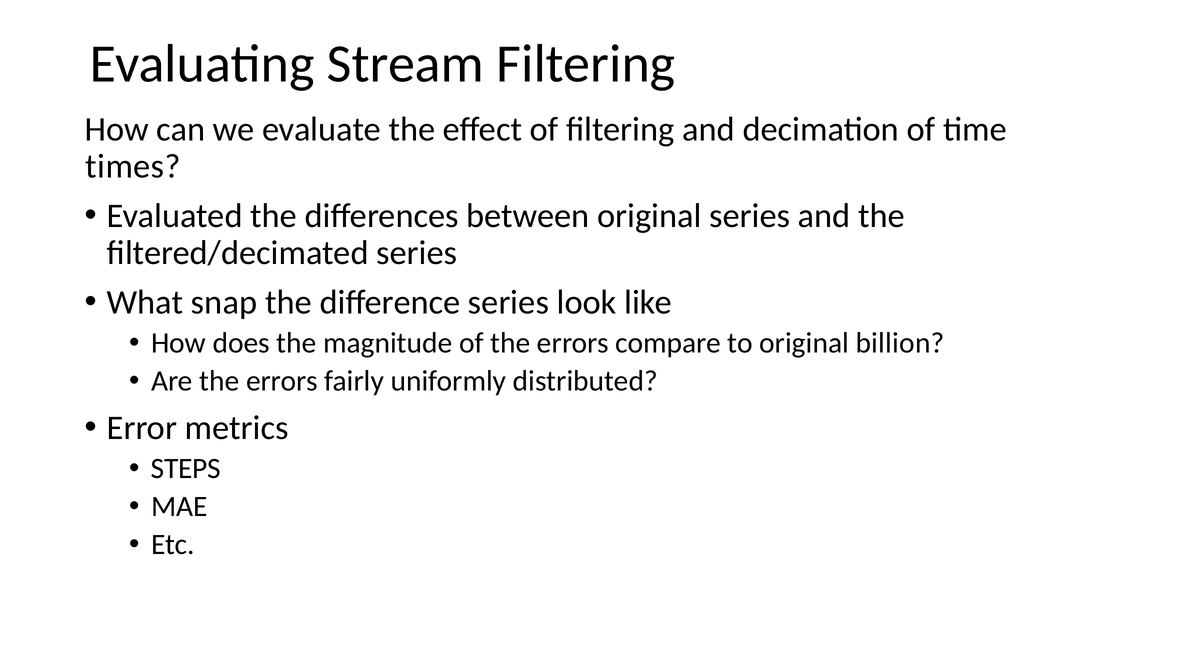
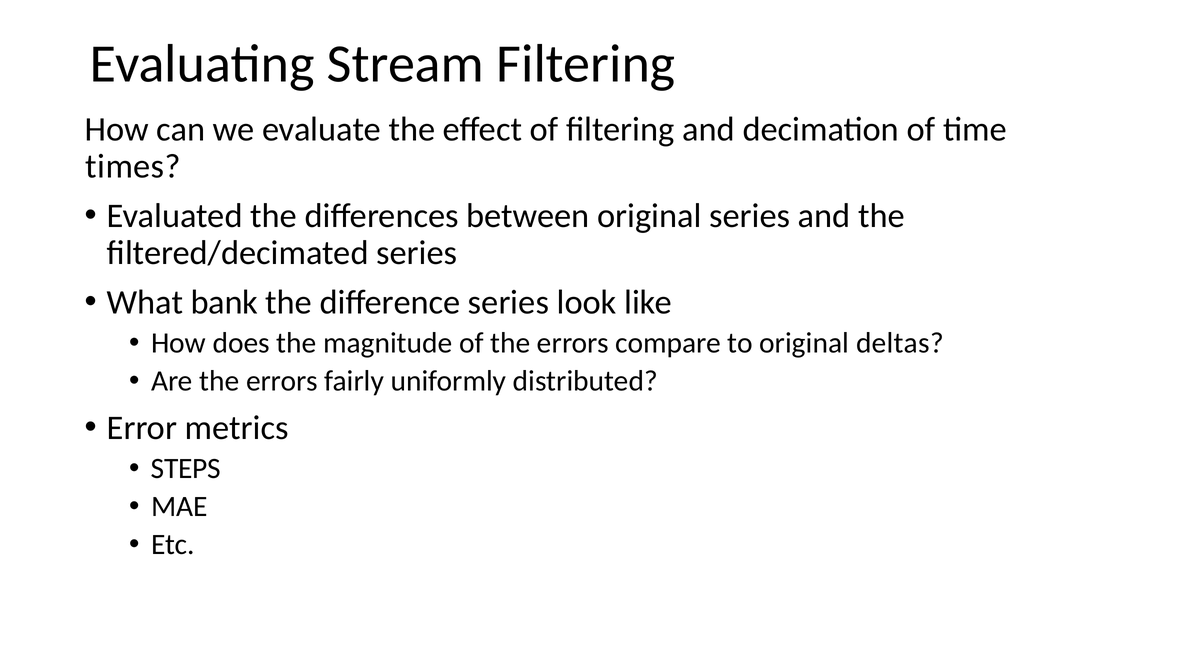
snap: snap -> bank (224, 302)
billion: billion -> deltas (900, 343)
